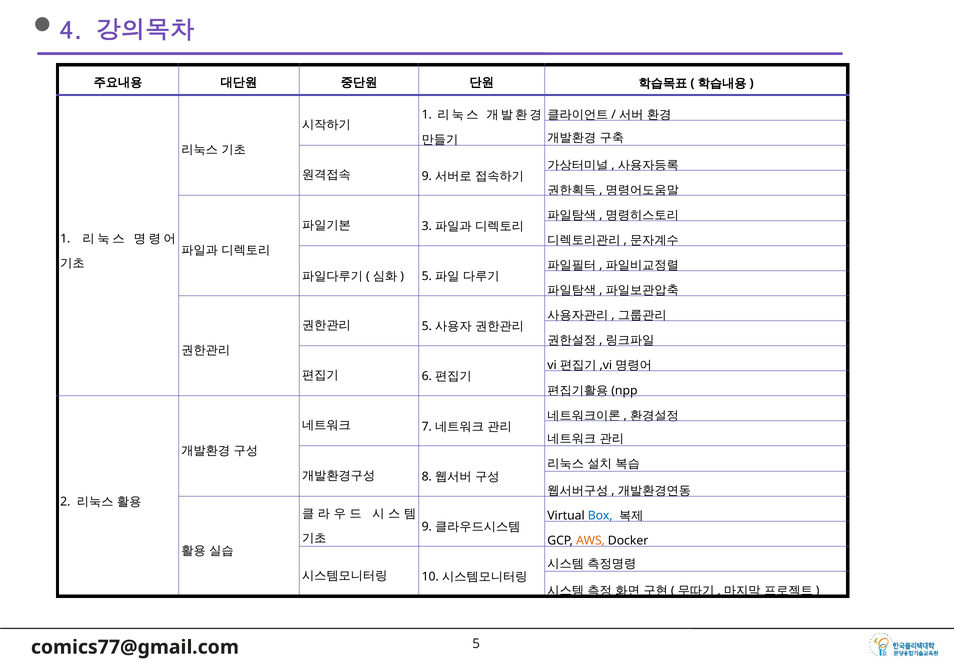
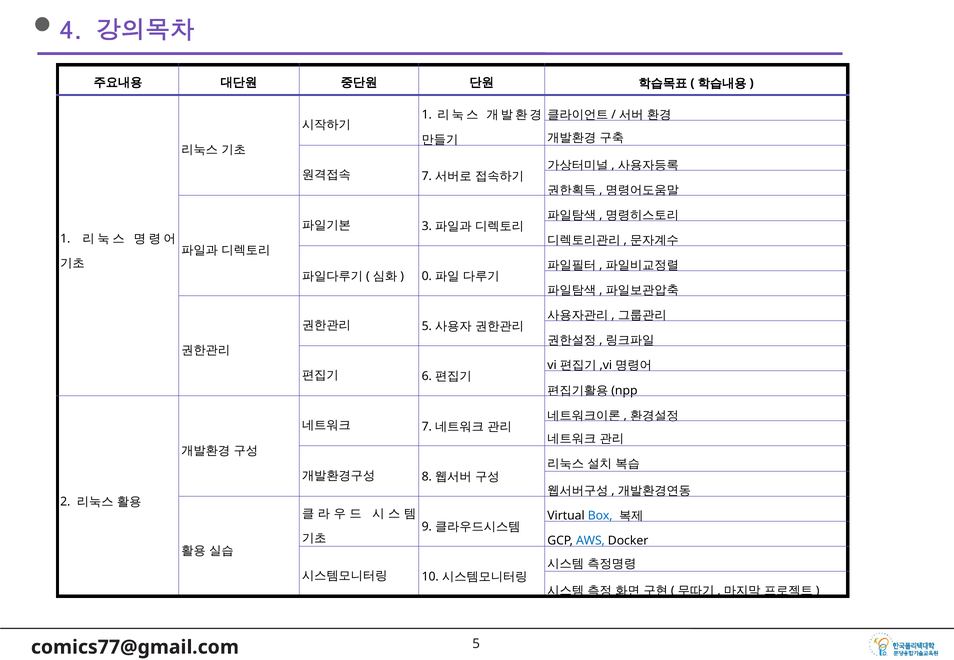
9: 9 -> 7 (427, 176)
5: 5 -> 0 (427, 276)
AWS colour: orange -> blue (590, 541)
